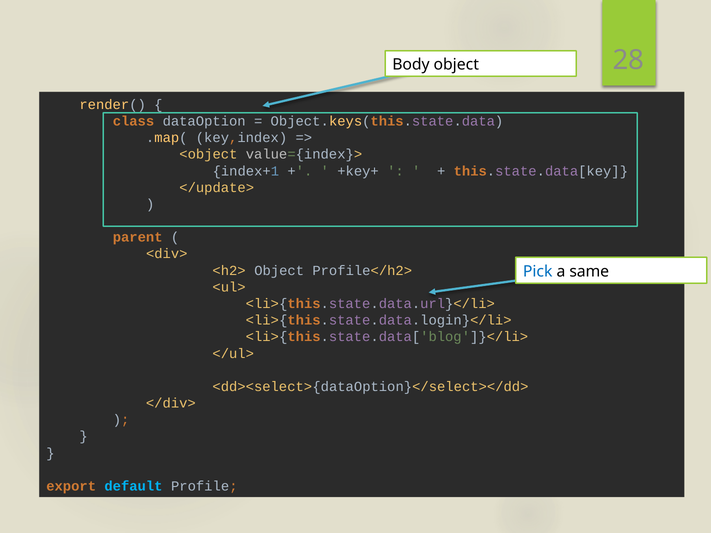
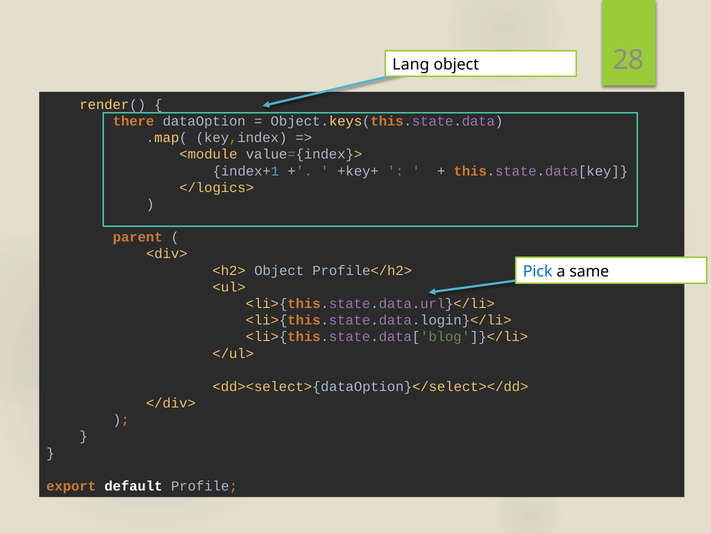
Body: Body -> Lang (411, 65)
class: class -> there (133, 121)
<object: <object -> <module (208, 154)
</update>: </update> -> </logics> (217, 188)
default colour: light blue -> white (133, 486)
